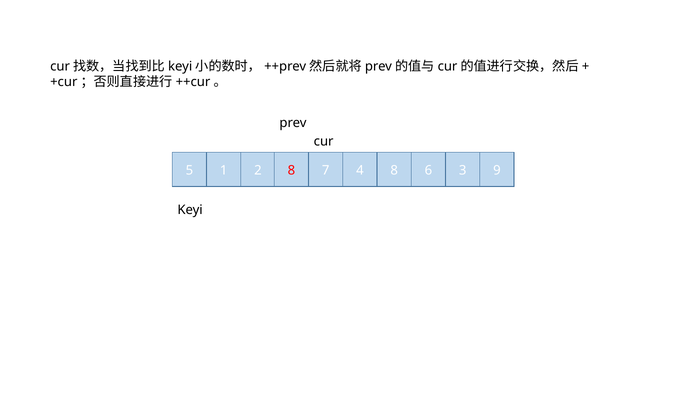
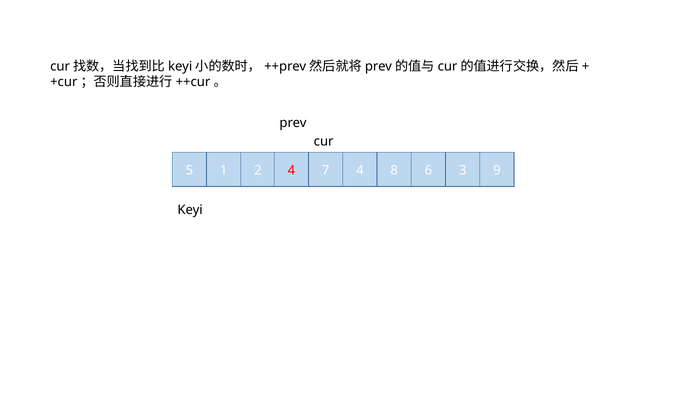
2 8: 8 -> 4 (291, 170)
